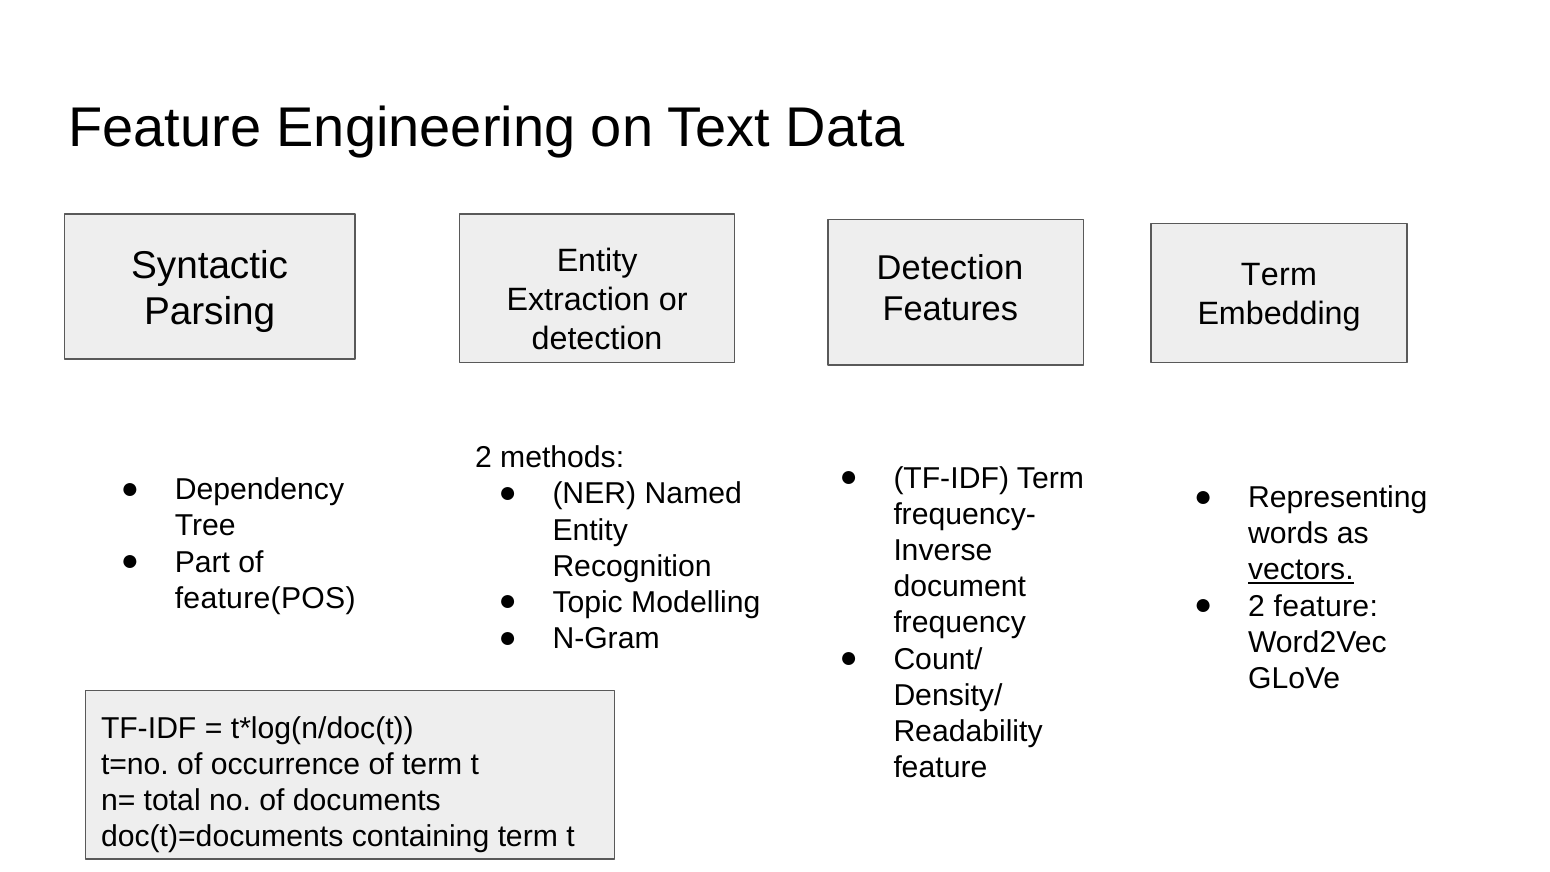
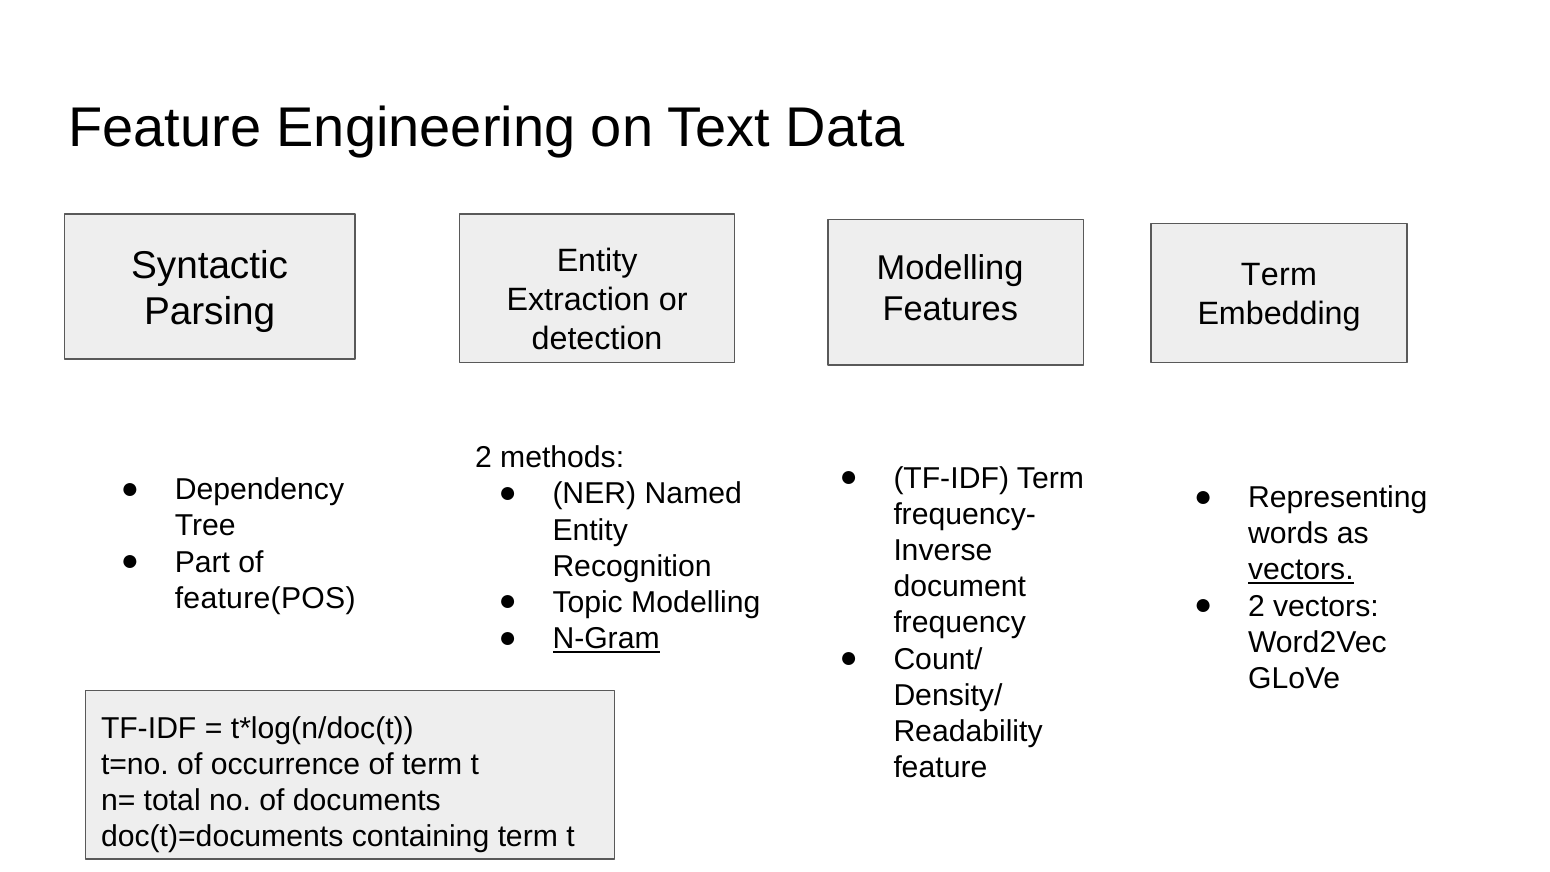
Detection: Detection -> Modelling (950, 268)
2 feature: feature -> vectors (1326, 606)
N-Gram underline: none -> present (606, 639)
